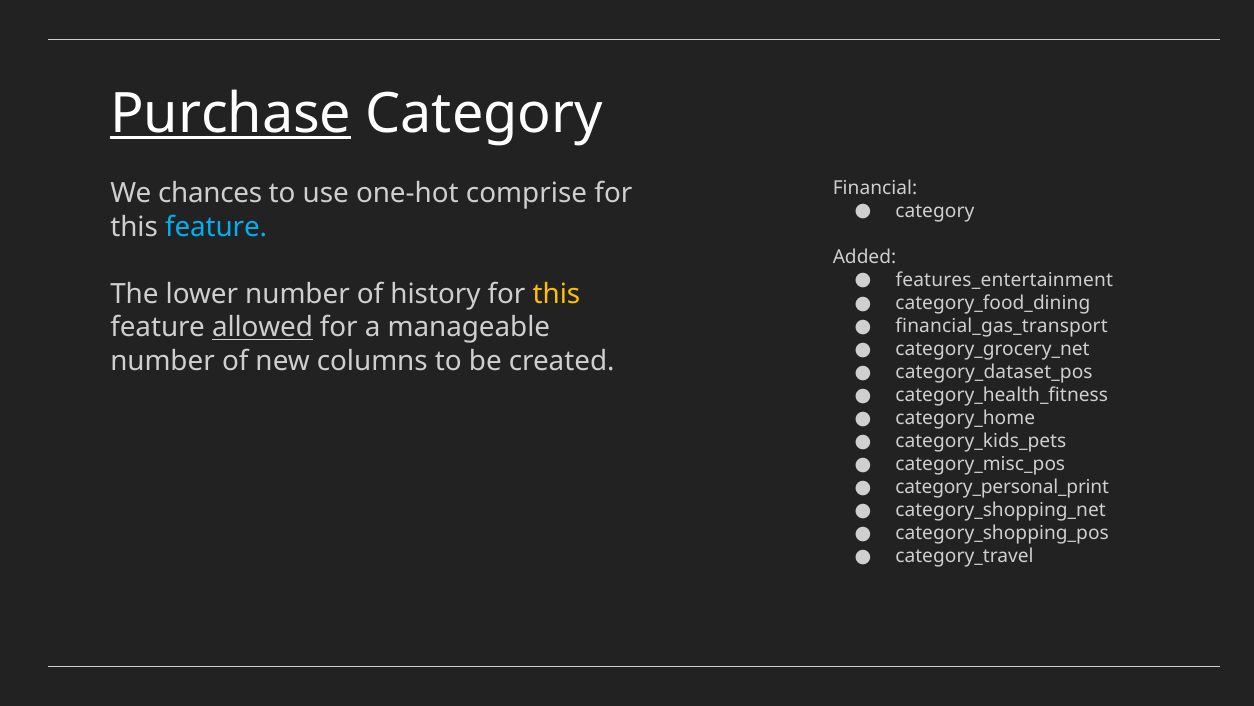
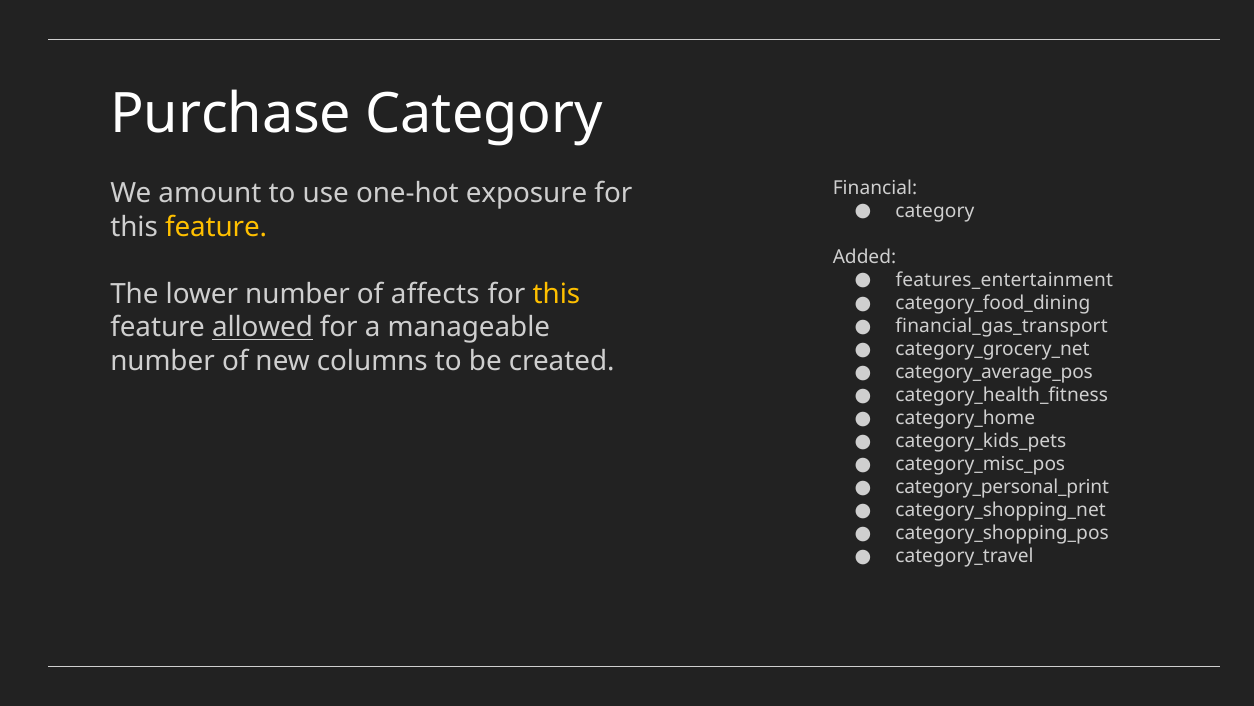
Purchase underline: present -> none (231, 114)
chances: chances -> amount (210, 193)
comprise: comprise -> exposure (527, 193)
feature colour: light blue -> yellow (216, 227)
history: history -> affects (435, 294)
category_dataset_pos: category_dataset_pos -> category_average_pos (994, 372)
